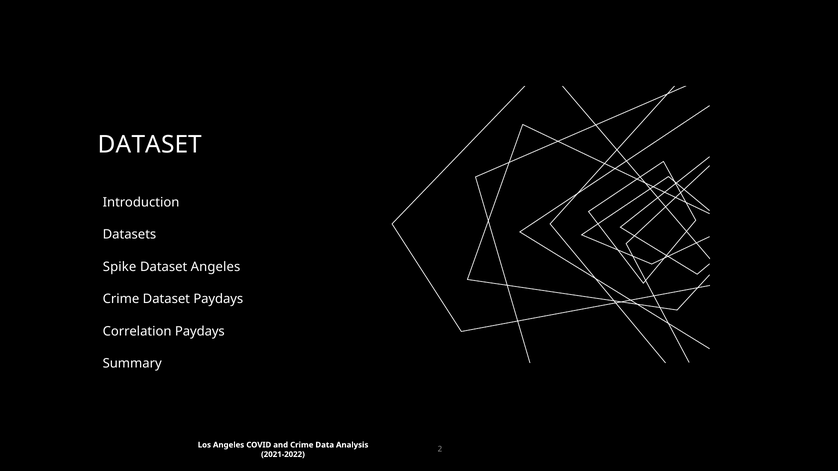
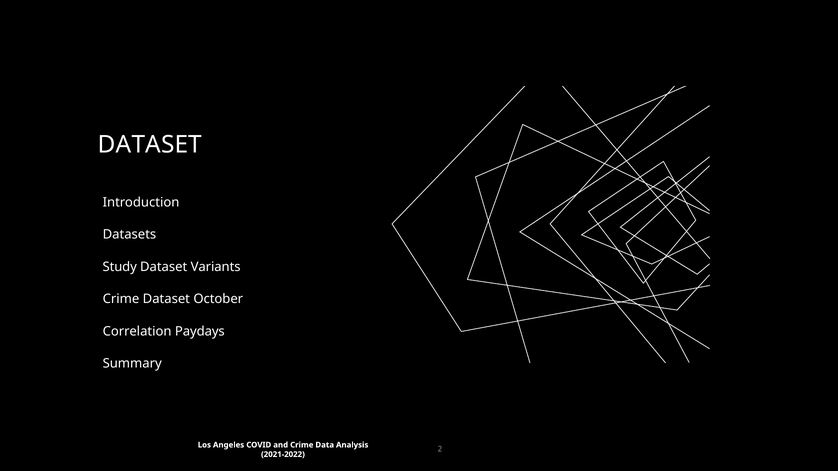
Spike: Spike -> Study (120, 267)
Dataset Angeles: Angeles -> Variants (216, 267)
Dataset Paydays: Paydays -> October (218, 299)
